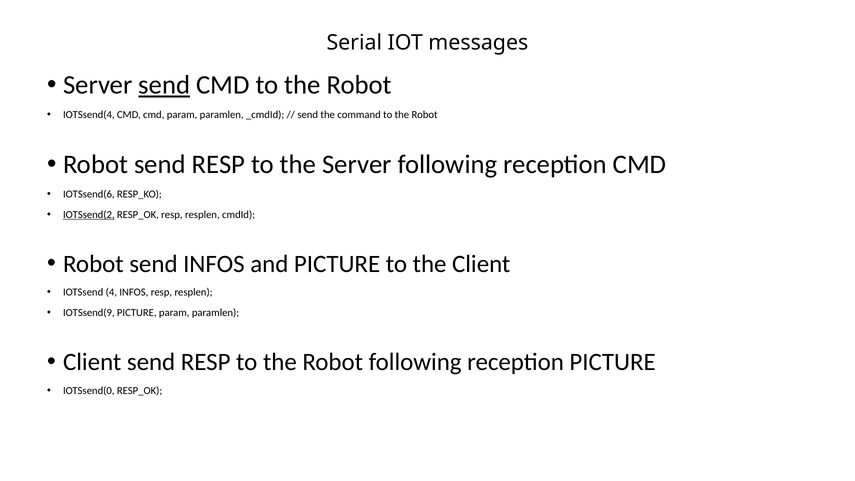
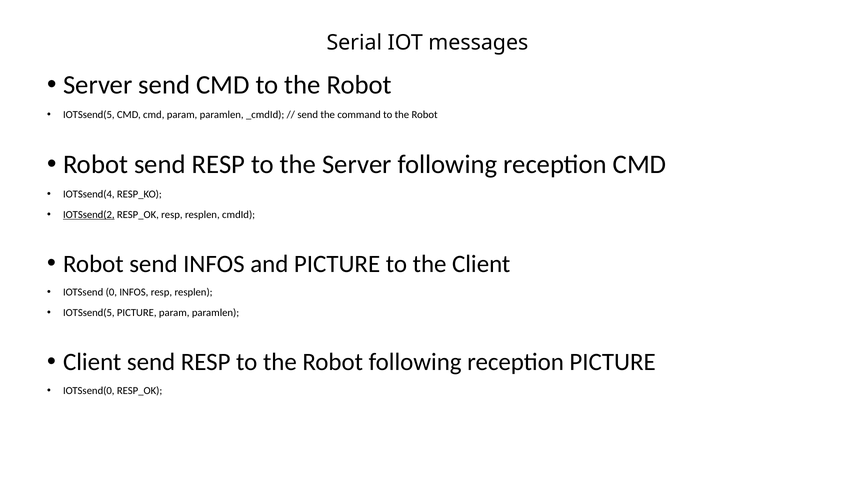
send underline: present -> none (164, 85)
IOTSsend(4: IOTSsend(4 -> IOTSsend(5 (89, 115)
IOTSsend(6: IOTSsend(6 -> IOTSsend(4 (89, 194)
4: 4 -> 0 (111, 292)
IOTSsend(9: IOTSsend(9 -> IOTSsend(5 (89, 313)
